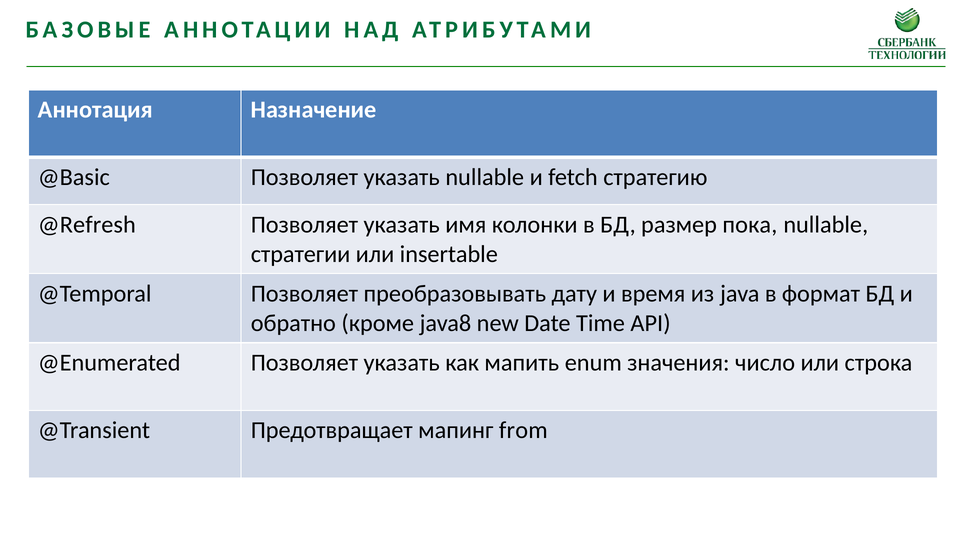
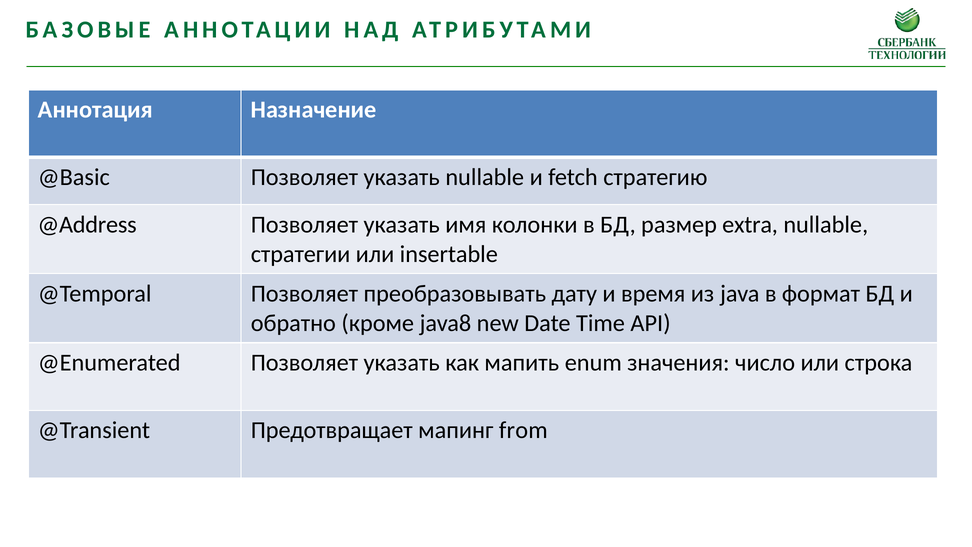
@Refresh: @Refresh -> @Address (87, 224)
пока: пока -> extra (750, 224)
